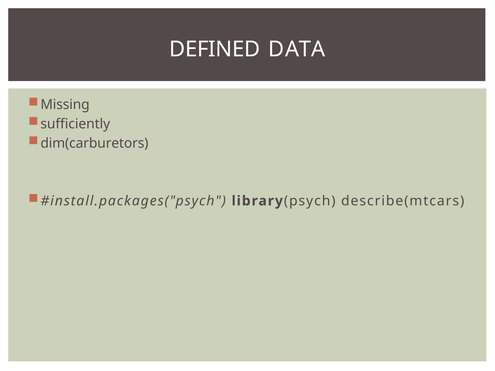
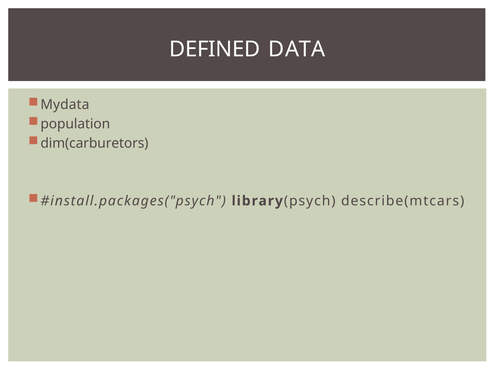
Missing: Missing -> Mydata (65, 105)
sufficiently: sufficiently -> population (75, 124)
